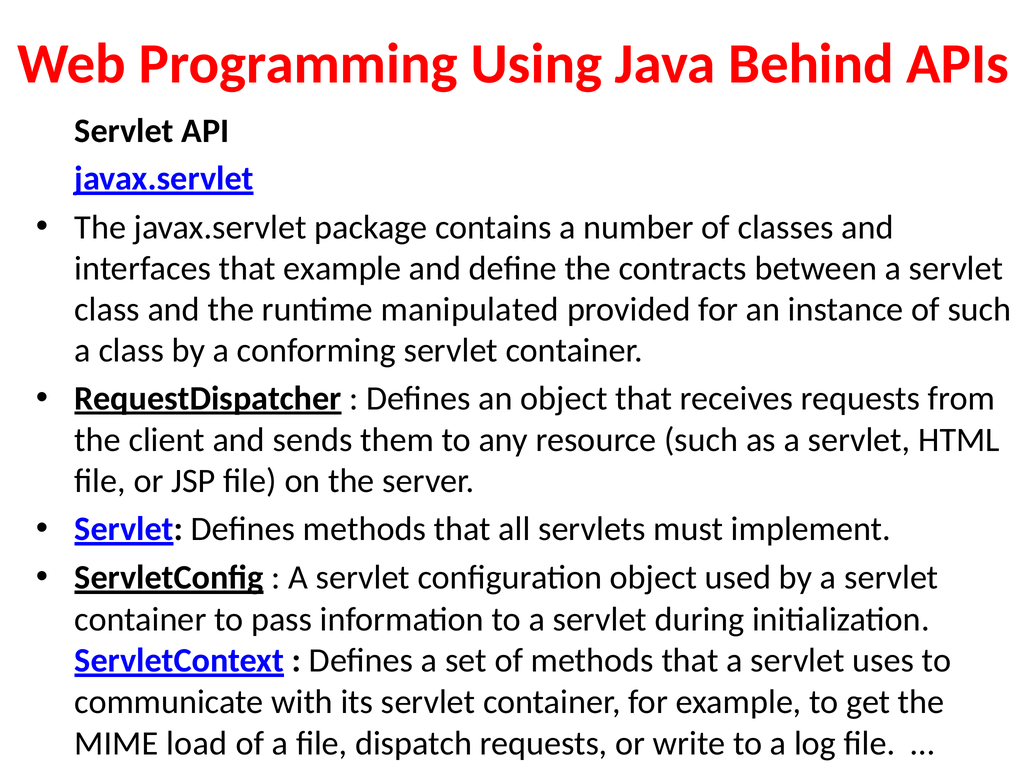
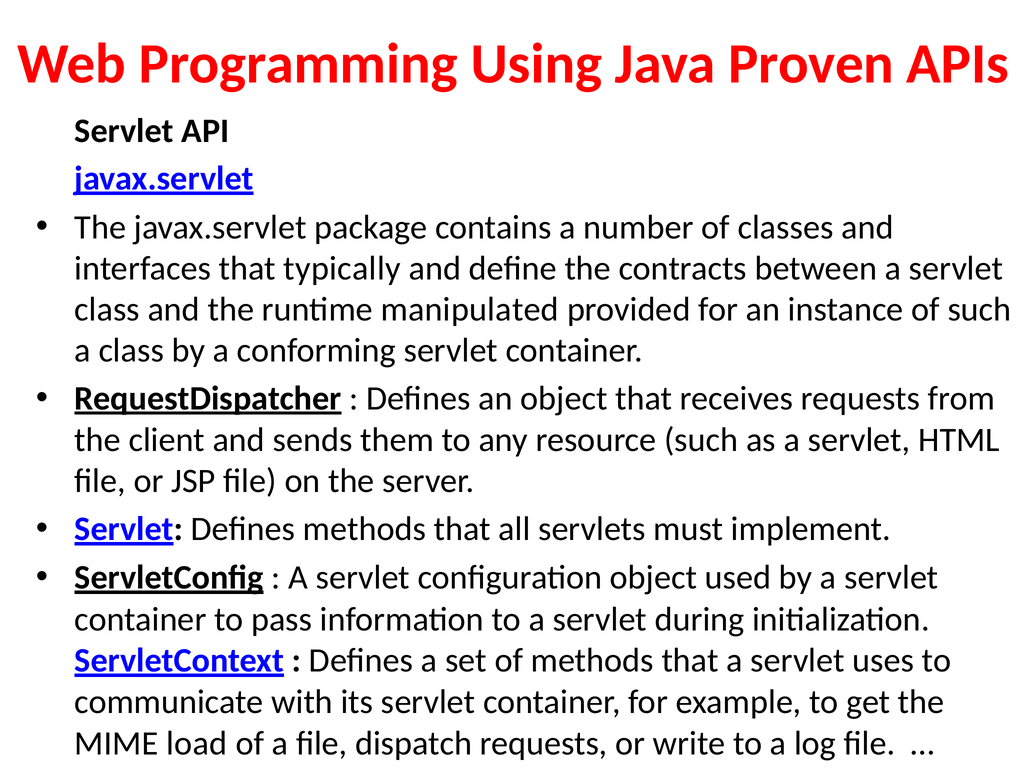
Behind: Behind -> Proven (811, 64)
that example: example -> typically (342, 268)
